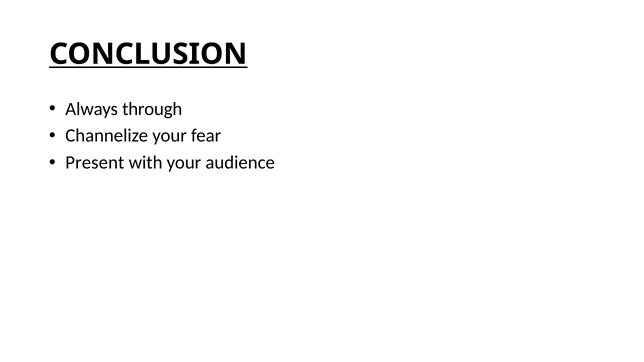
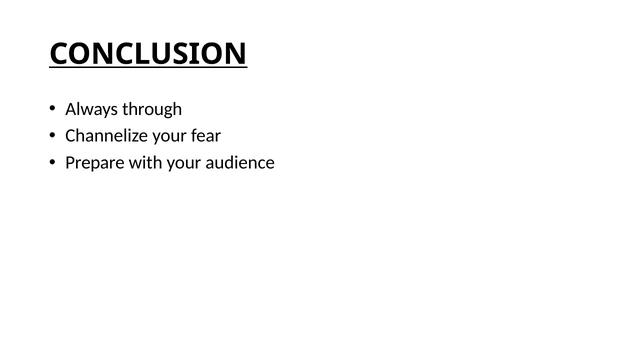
Present: Present -> Prepare (95, 163)
